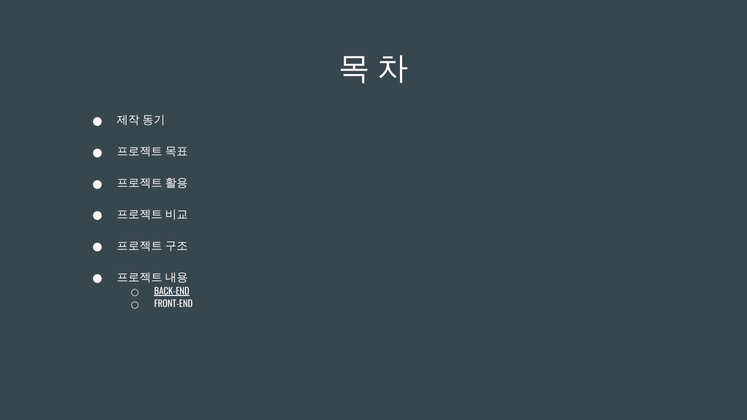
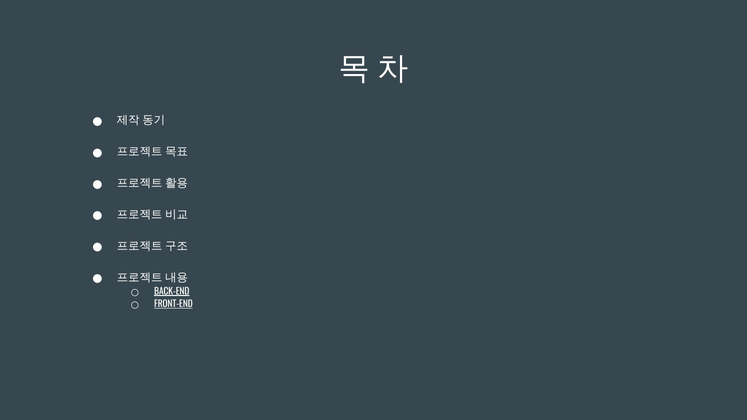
FRONT-END underline: none -> present (173, 305)
